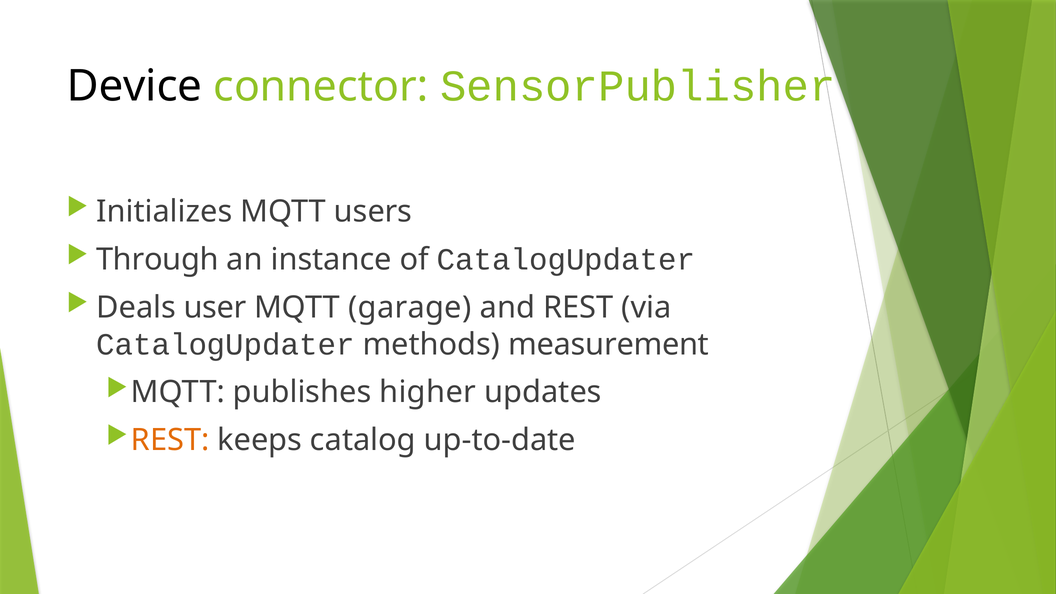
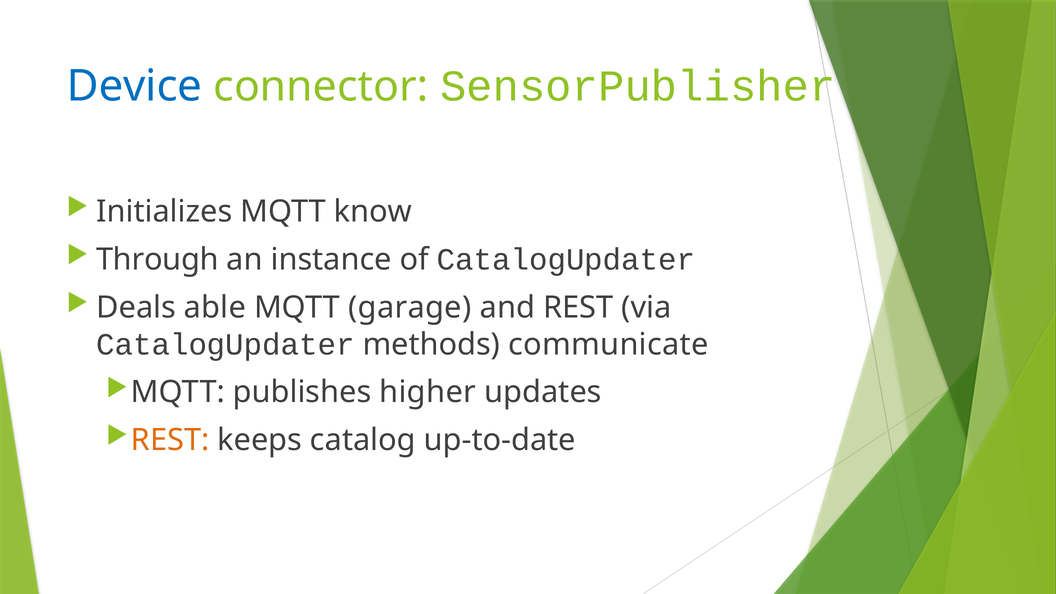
Device colour: black -> blue (134, 86)
users: users -> know (373, 212)
user: user -> able (215, 307)
measurement: measurement -> communicate (608, 344)
